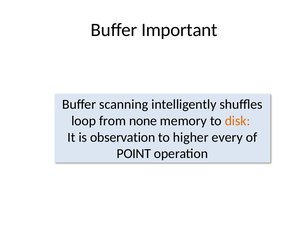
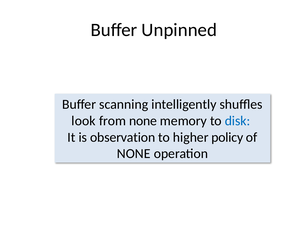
Important: Important -> Unpinned (179, 30)
loop: loop -> look (84, 121)
disk colour: orange -> blue (238, 121)
every: every -> policy (227, 137)
POINT: POINT -> NONE (134, 154)
